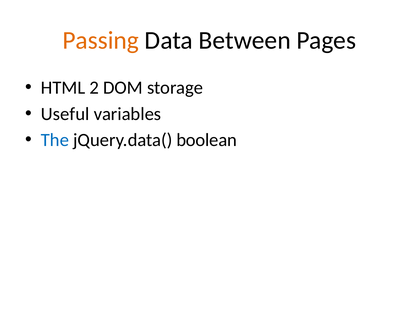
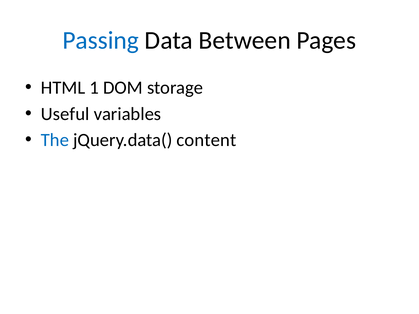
Passing colour: orange -> blue (101, 41)
2: 2 -> 1 (94, 88)
boolean: boolean -> content (206, 140)
